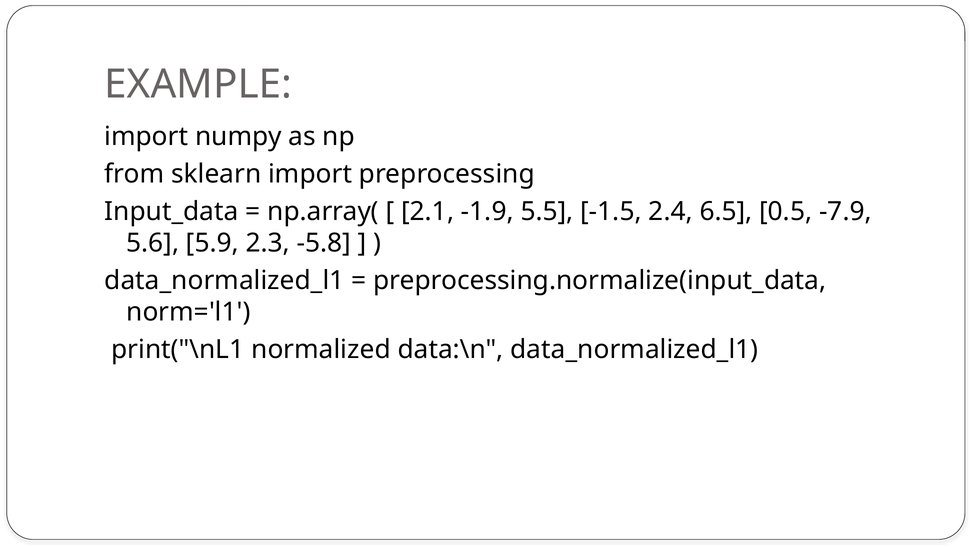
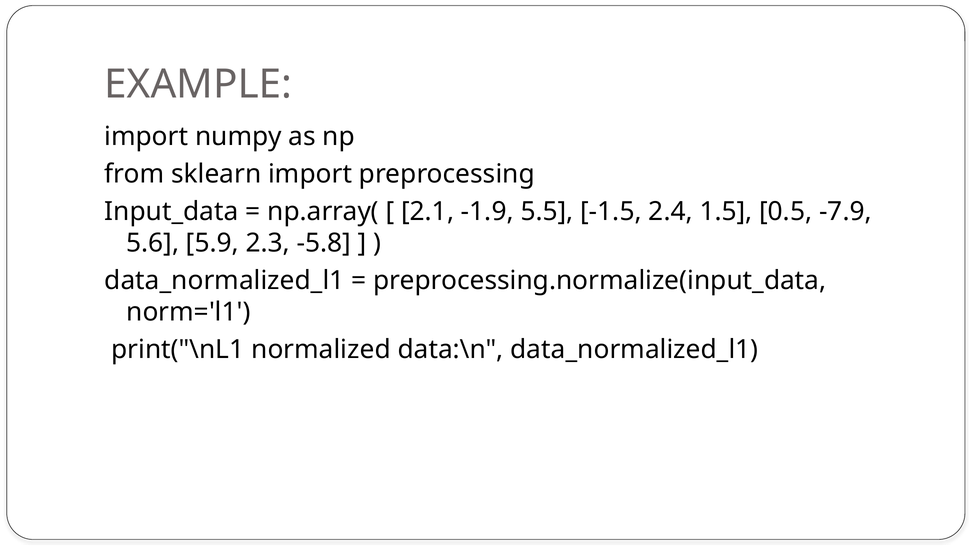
6.5: 6.5 -> 1.5 (726, 212)
